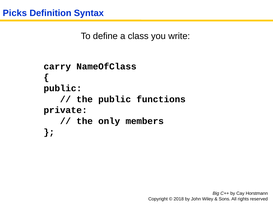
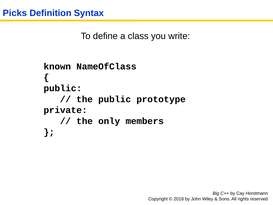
carry: carry -> known (57, 66)
functions: functions -> prototype (161, 99)
